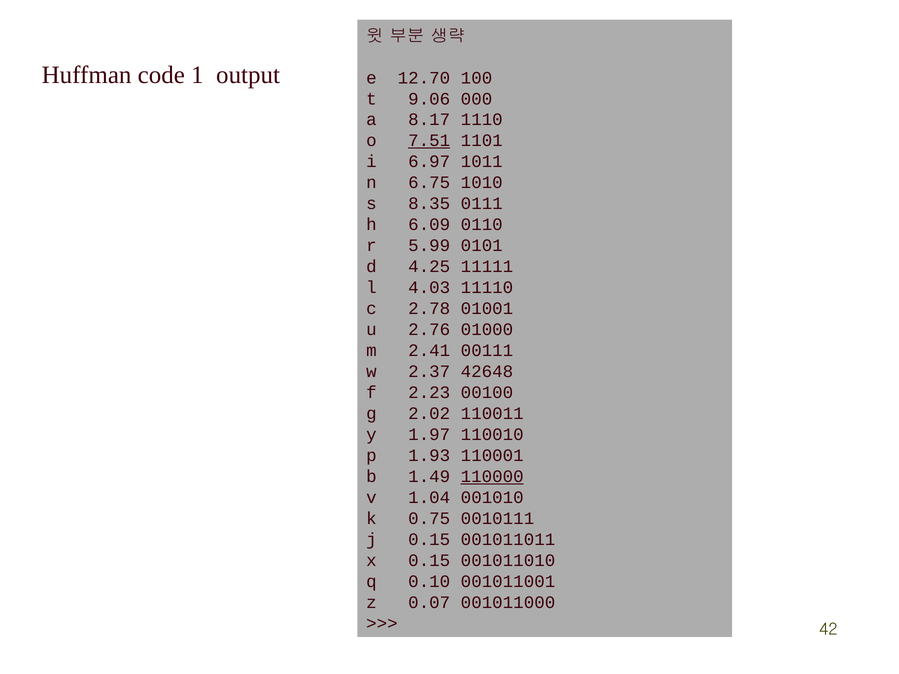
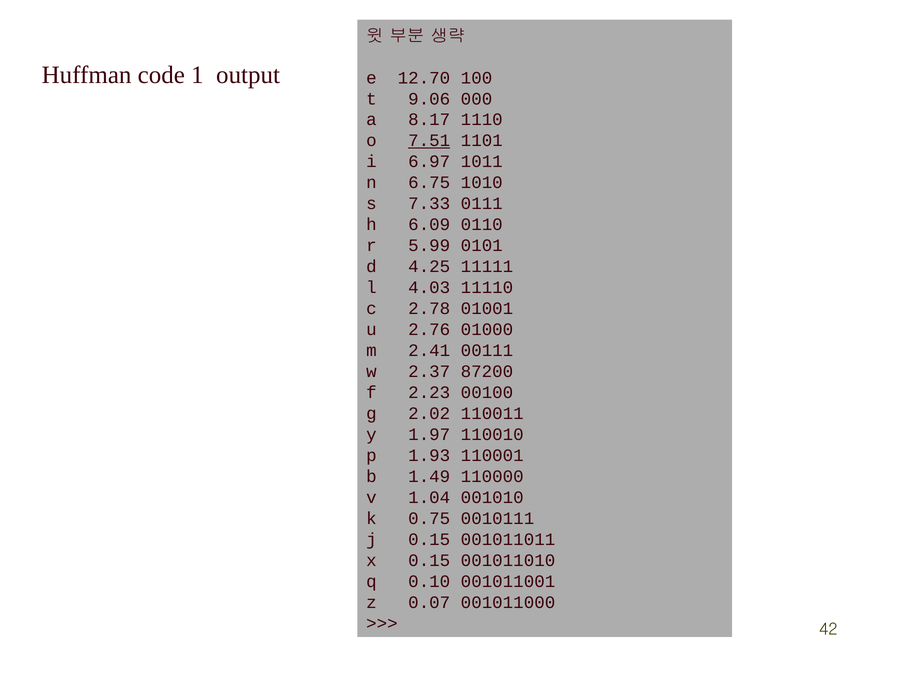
8.35: 8.35 -> 7.33 (429, 204)
42648: 42648 -> 87200 (487, 372)
110000 underline: present -> none (492, 477)
